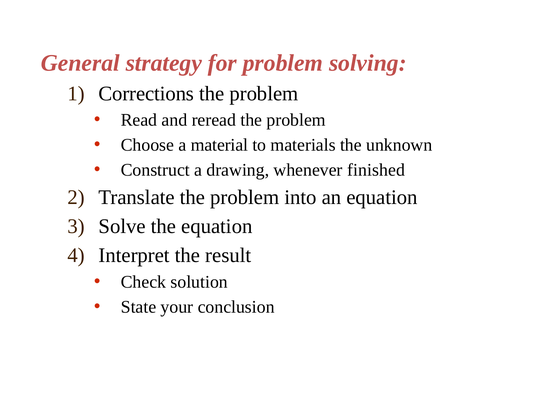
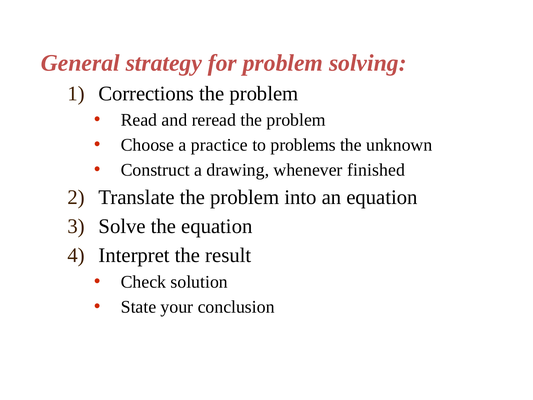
material: material -> practice (219, 145)
materials: materials -> problems (303, 145)
